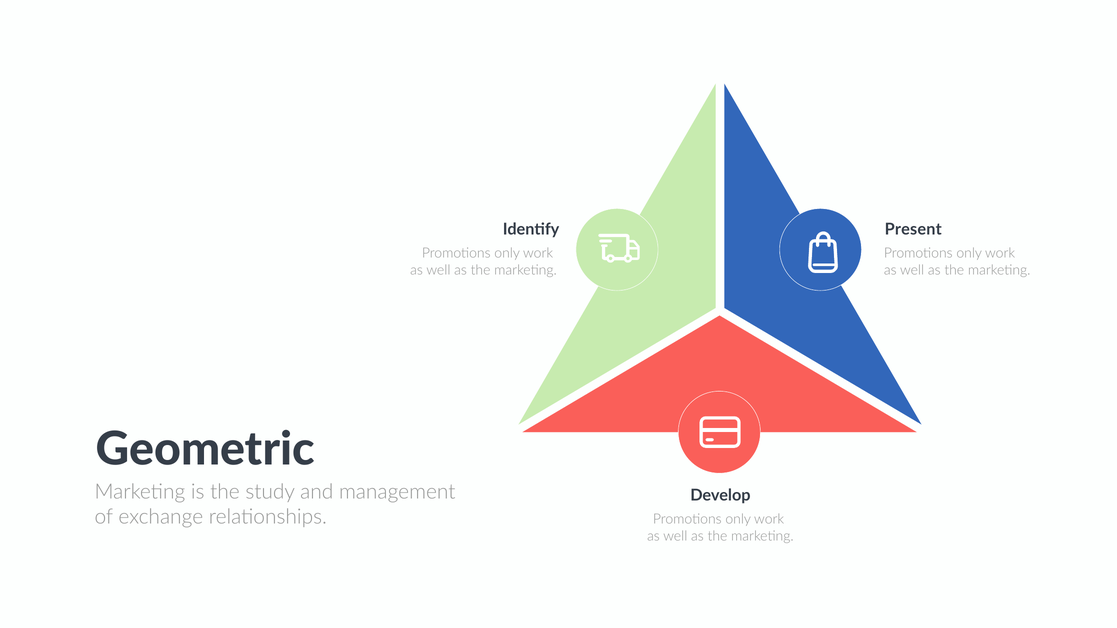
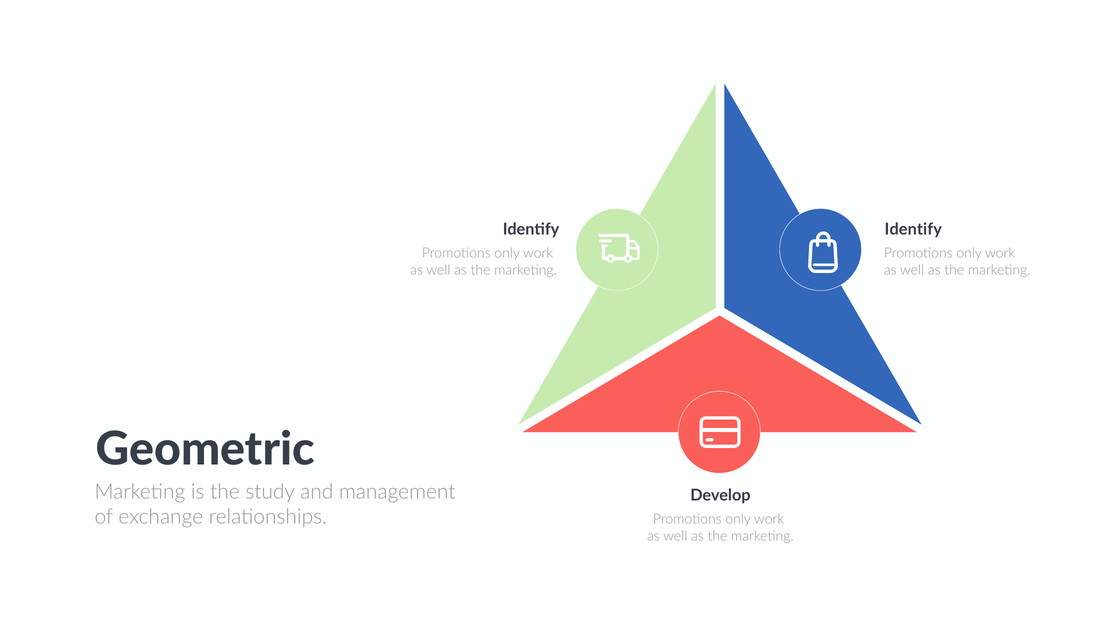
Present: Present -> Identify (913, 229)
